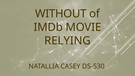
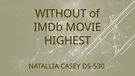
RELYING: RELYING -> HIGHEST (68, 41)
